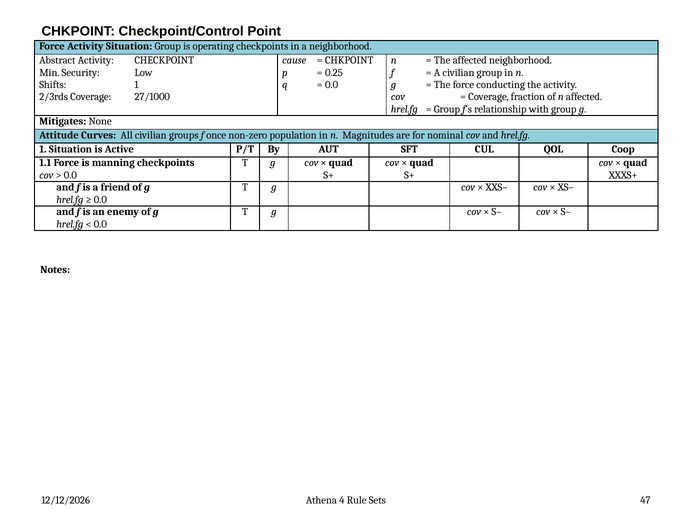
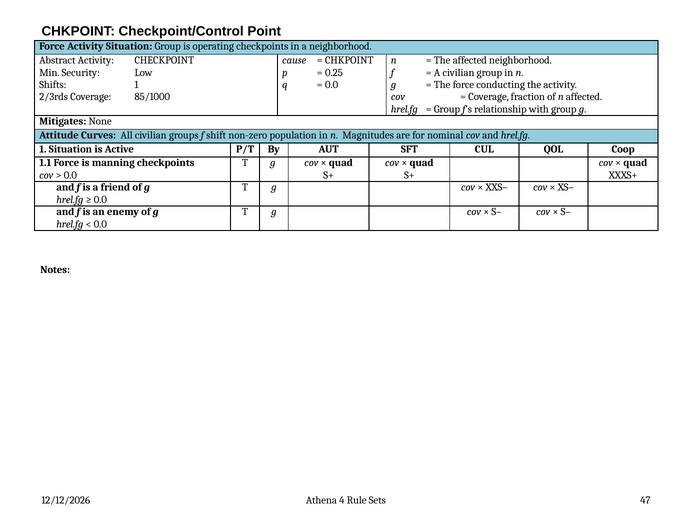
27/1000: 27/1000 -> 85/1000 (152, 97)
once: once -> shift (216, 135)
